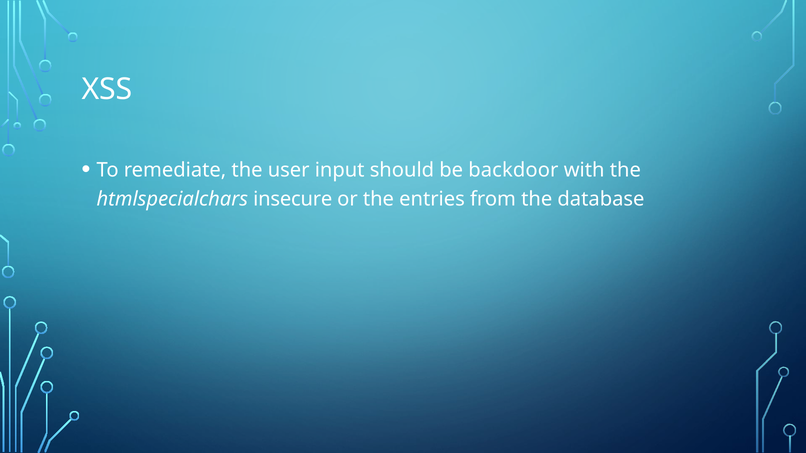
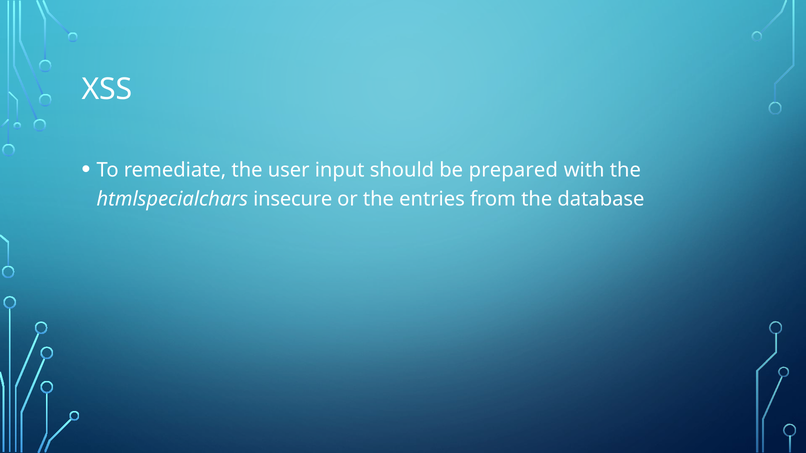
backdoor: backdoor -> prepared (513, 170)
